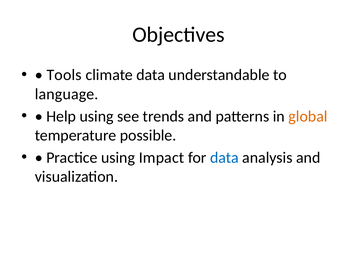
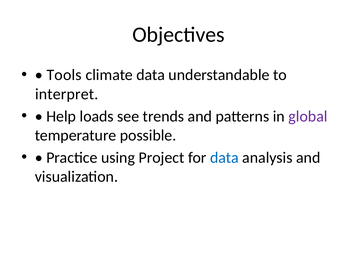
language: language -> interpret (67, 94)
Help using: using -> loads (97, 116)
global colour: orange -> purple (308, 116)
Impact: Impact -> Project (162, 157)
